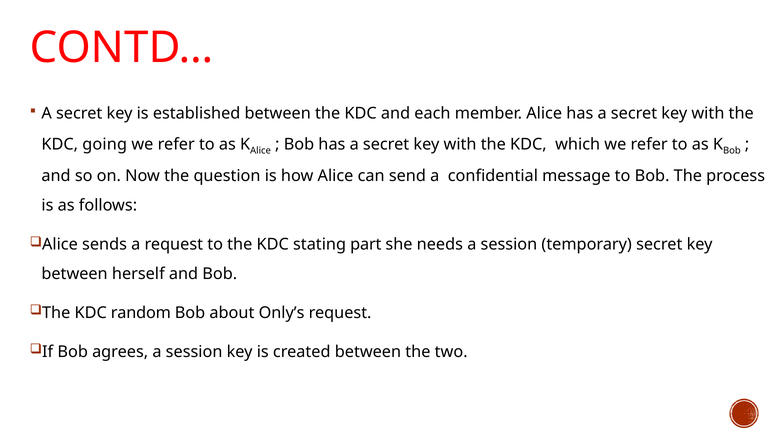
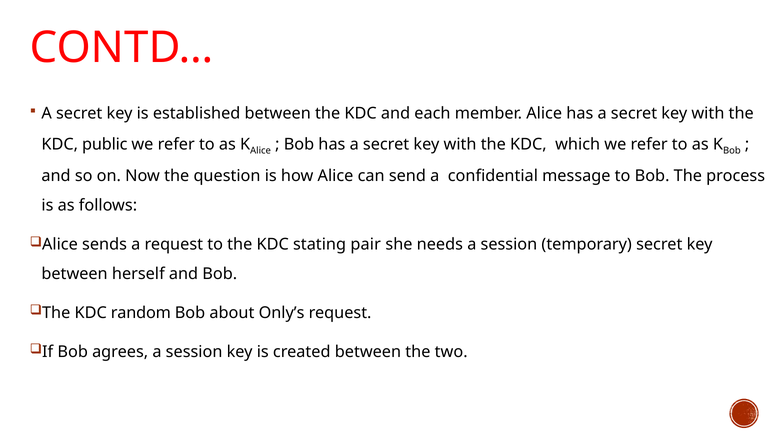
going: going -> public (105, 144)
part: part -> pair (366, 244)
